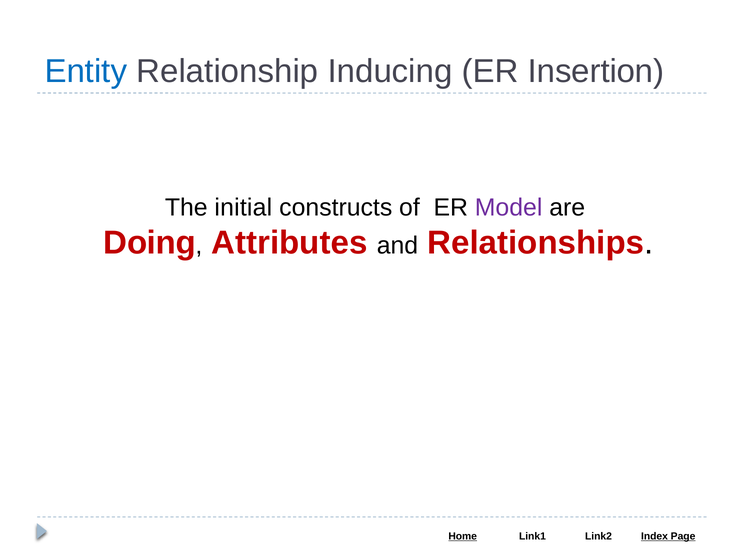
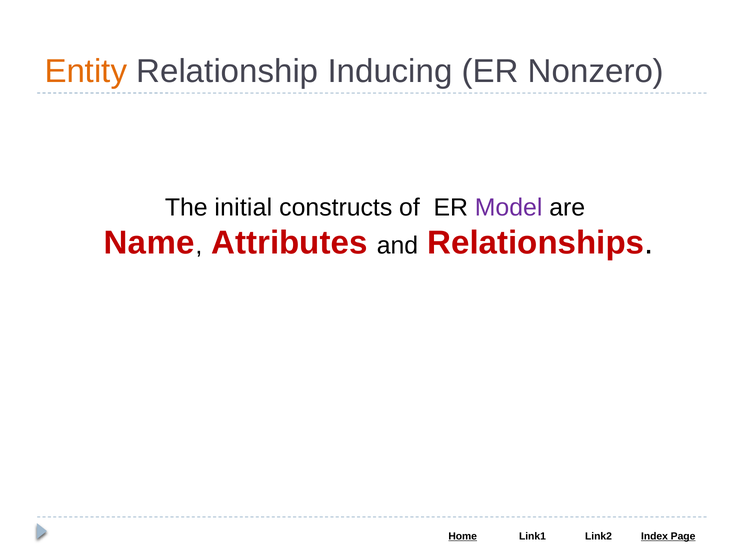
Entity colour: blue -> orange (86, 71)
Insertion: Insertion -> Nonzero (596, 71)
Doing: Doing -> Name (149, 243)
